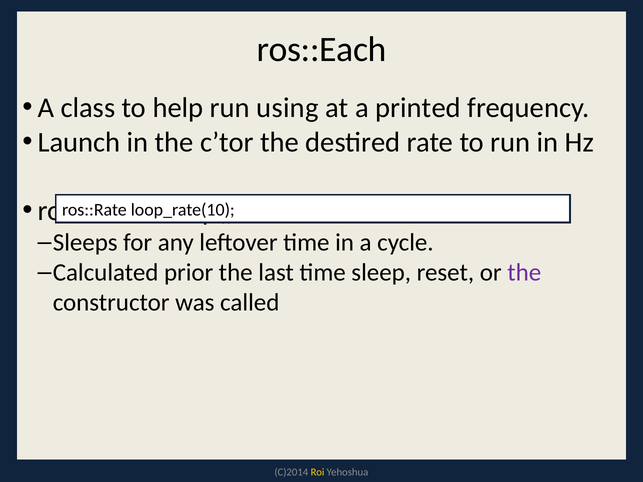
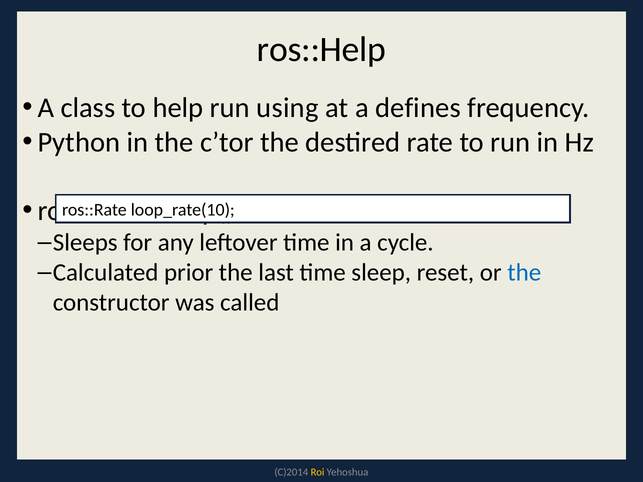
ros::Each: ros::Each -> ros::Help (322, 49)
printed: printed -> defines (418, 108)
Launch: Launch -> Python (79, 142)
the colour: purple -> blue (524, 273)
